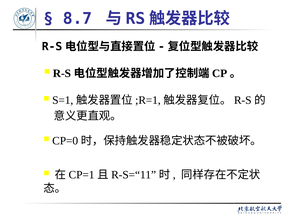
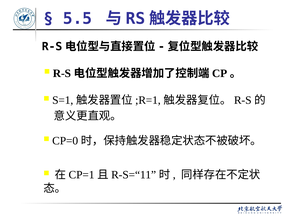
8.7: 8.7 -> 5.5 (78, 19)
